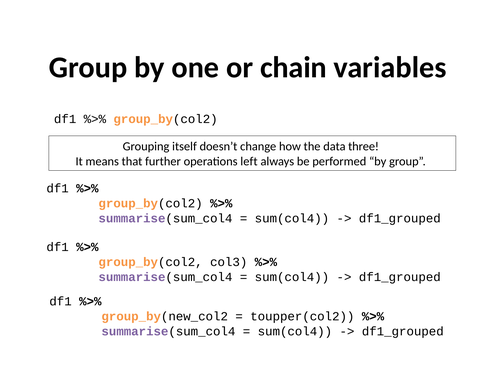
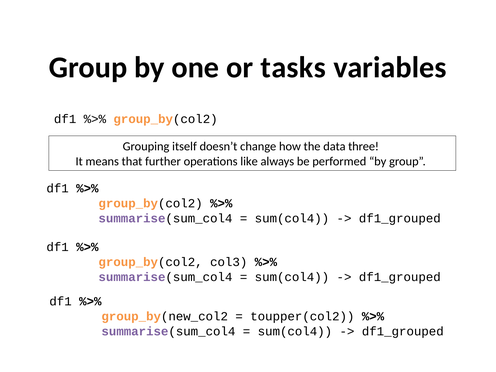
chain: chain -> tasks (293, 68)
left: left -> like (249, 161)
